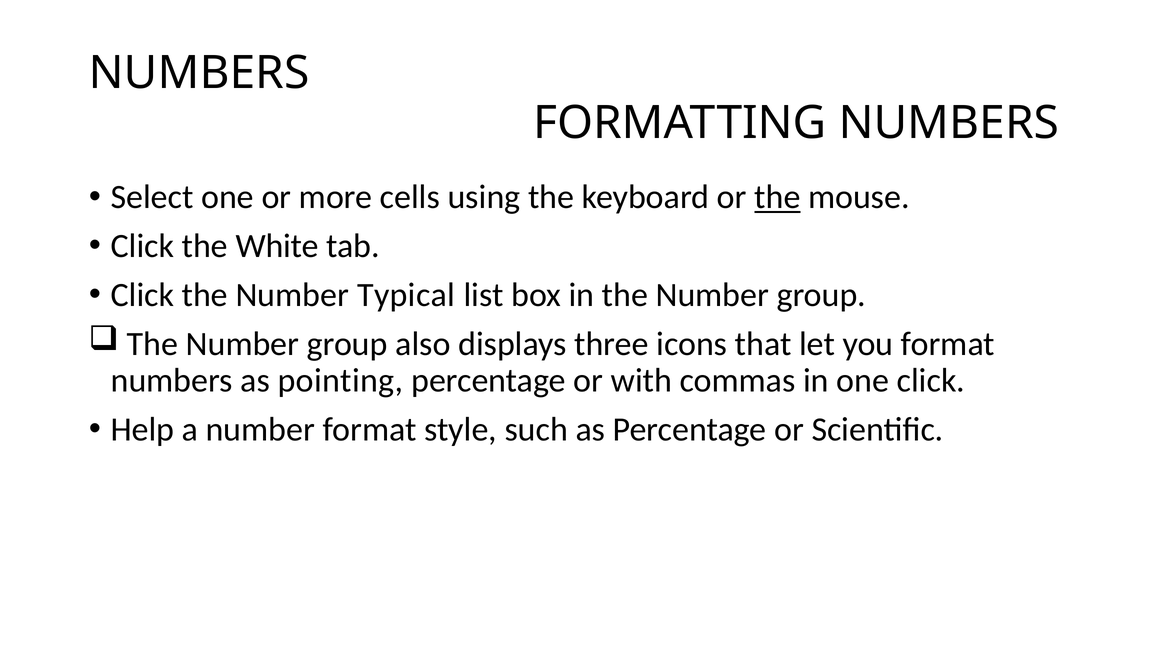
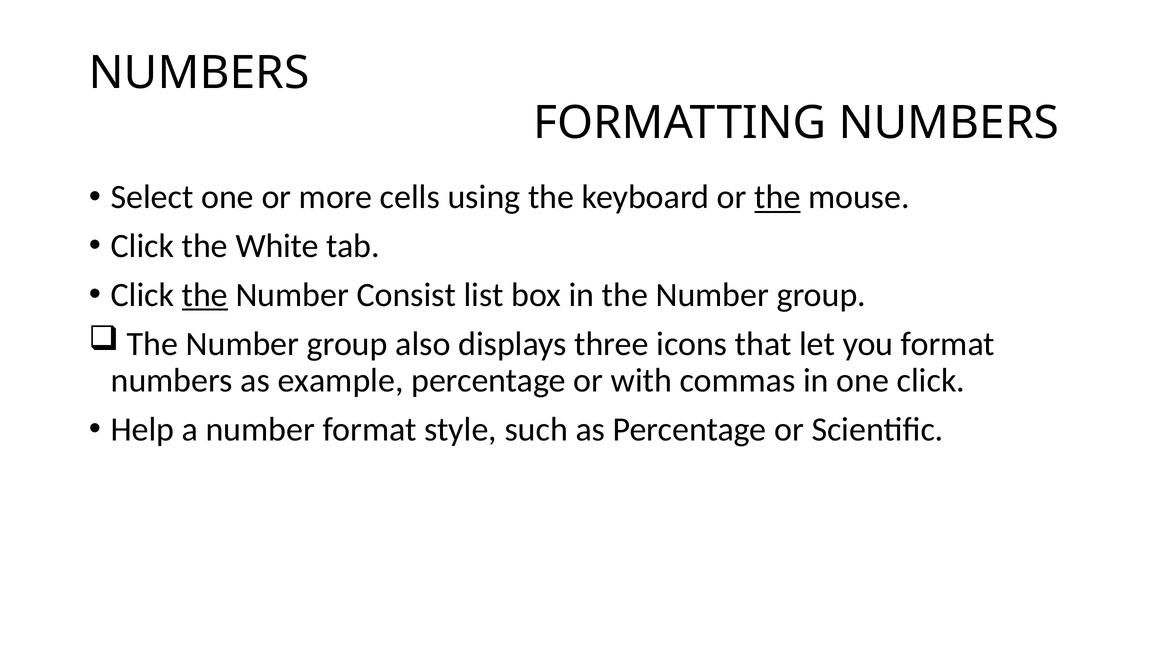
the underline: none -> present (205, 295)
Typical: Typical -> Consist (406, 295)
pointing: pointing -> example (341, 381)
